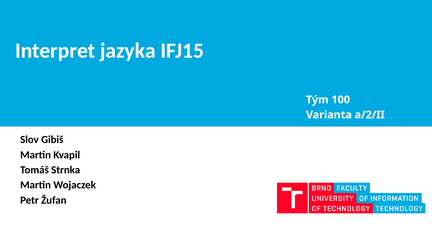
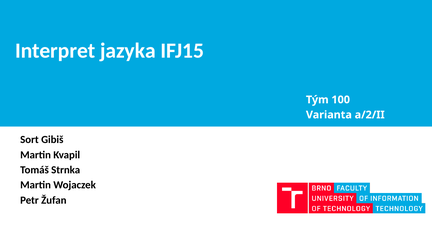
Slov: Slov -> Sort (29, 140)
